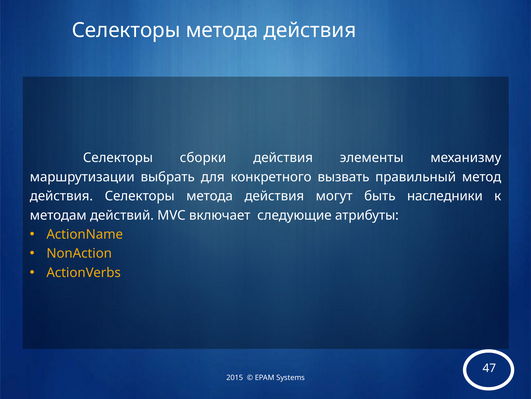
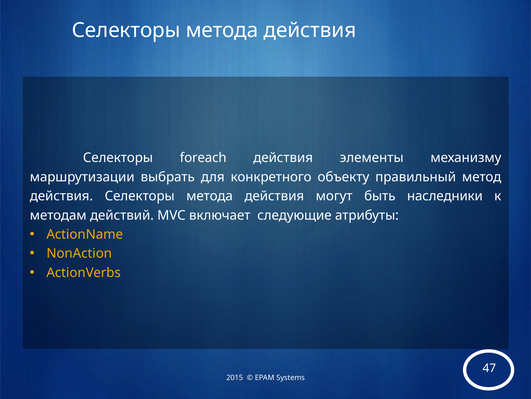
сборки: сборки -> foreach (203, 158)
вызвать: вызвать -> объекту (343, 177)
